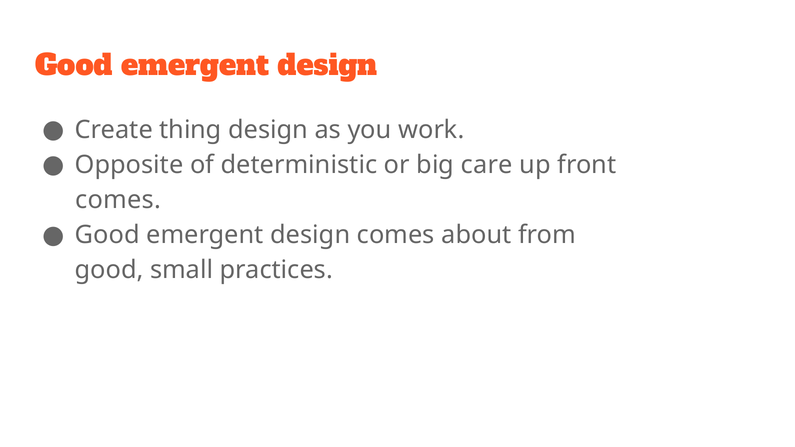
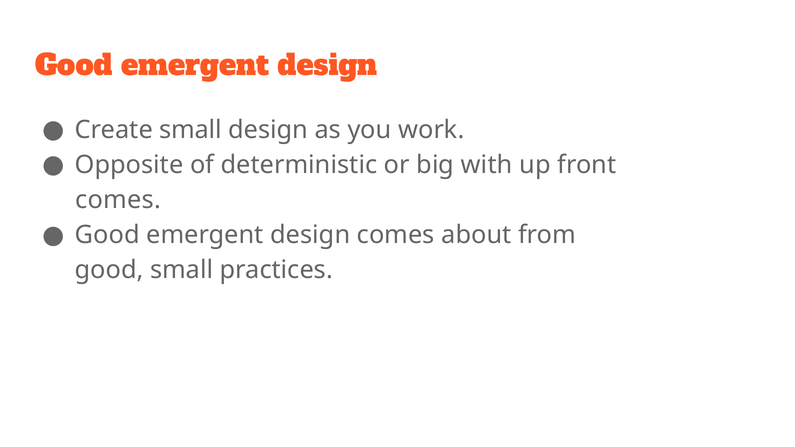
Create thing: thing -> small (191, 130)
care: care -> with (487, 165)
